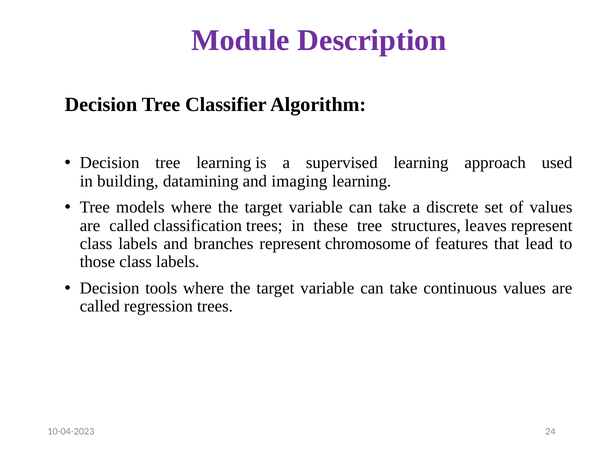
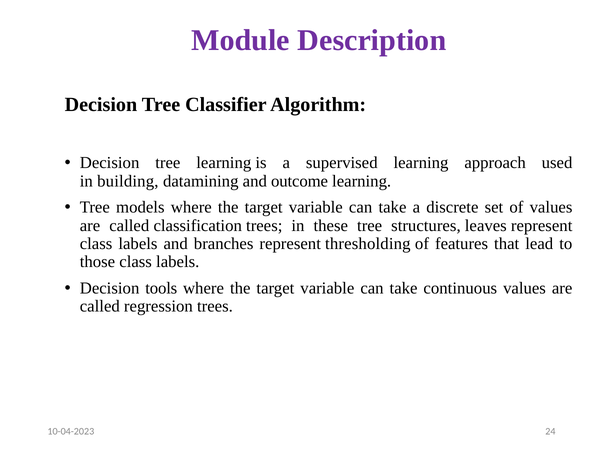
imaging: imaging -> outcome (300, 181)
chromosome: chromosome -> thresholding (368, 244)
